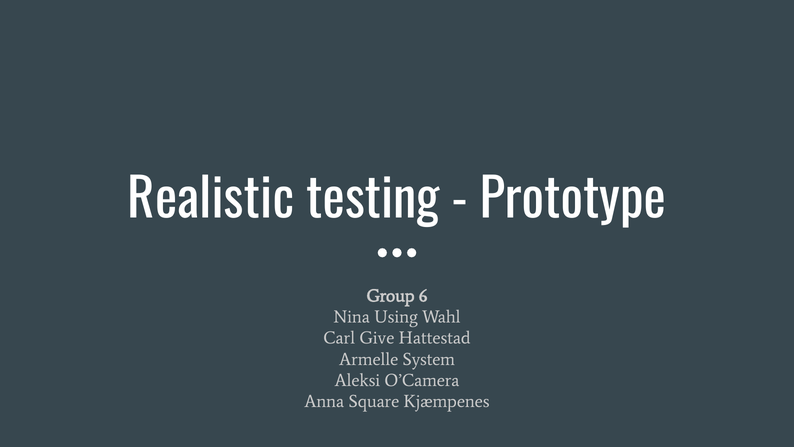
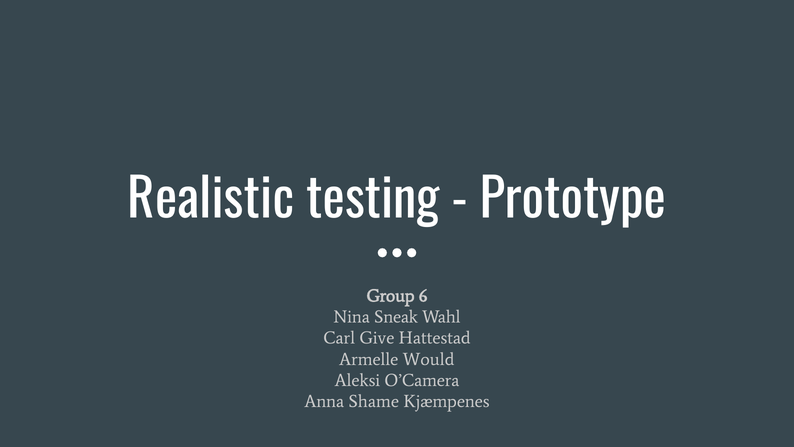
Using: Using -> Sneak (396, 317)
System: System -> Would (429, 359)
Square: Square -> Shame (374, 401)
